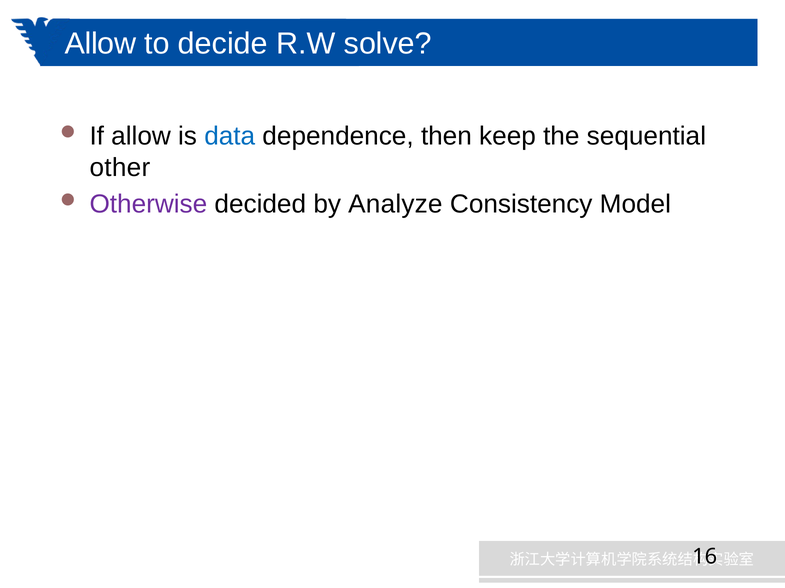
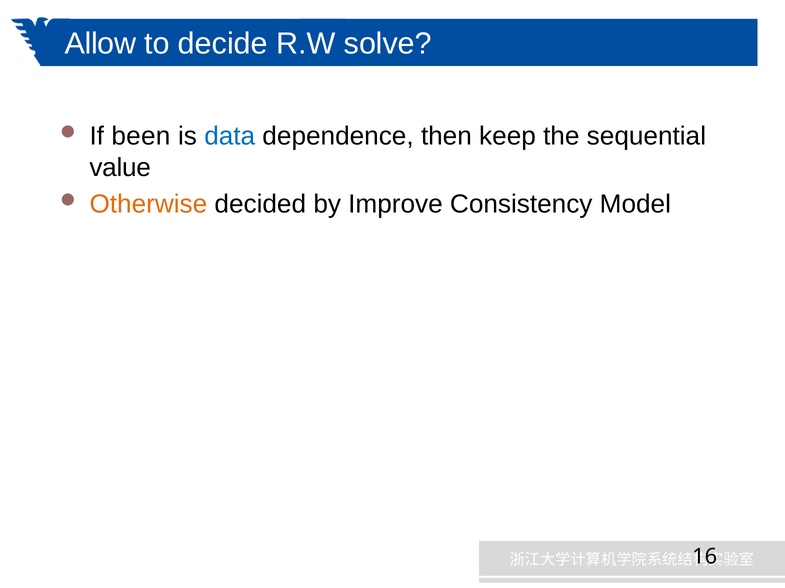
If allow: allow -> been (141, 136)
other: other -> value (120, 168)
Otherwise colour: purple -> orange (148, 205)
Analyze: Analyze -> Improve (395, 205)
